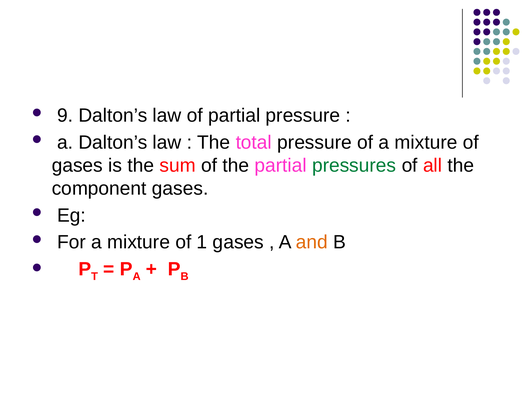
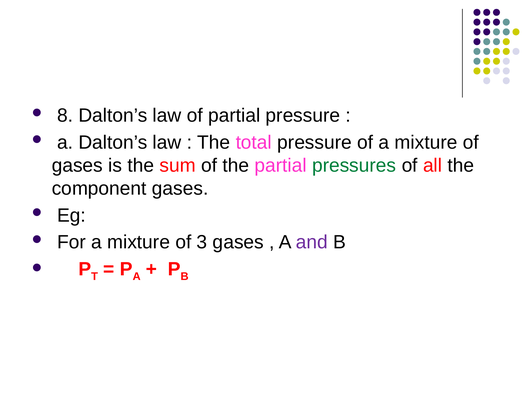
9: 9 -> 8 (65, 115)
1: 1 -> 3 (202, 242)
and colour: orange -> purple (312, 242)
